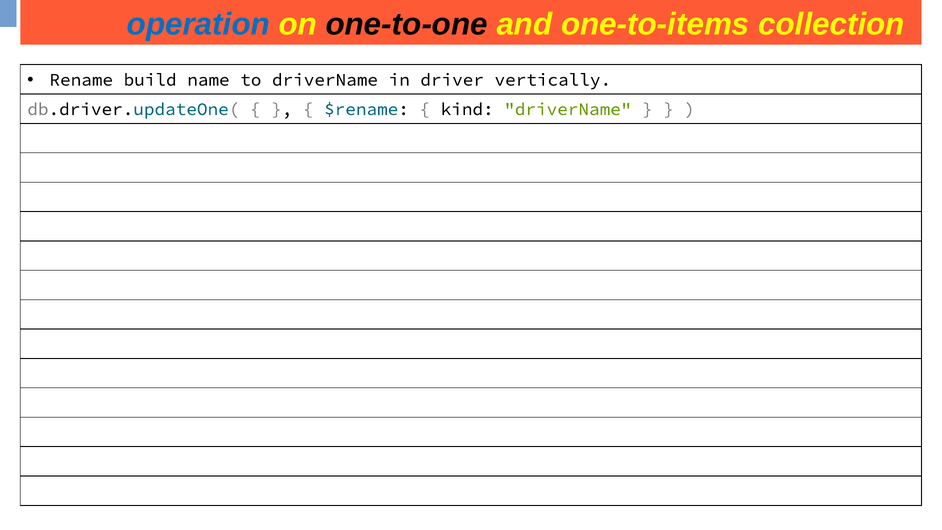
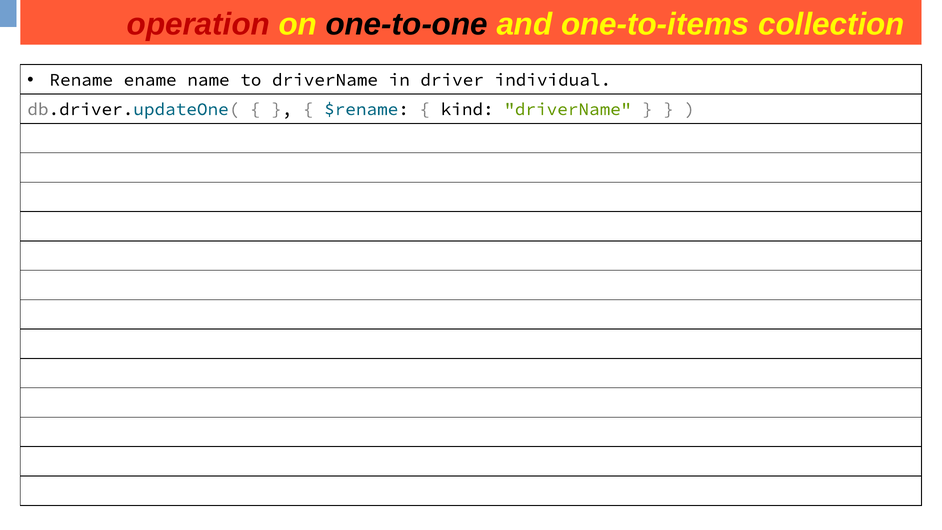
operation colour: blue -> red (198, 25)
build: build -> ename (150, 80)
vertically: vertically -> individual (553, 80)
